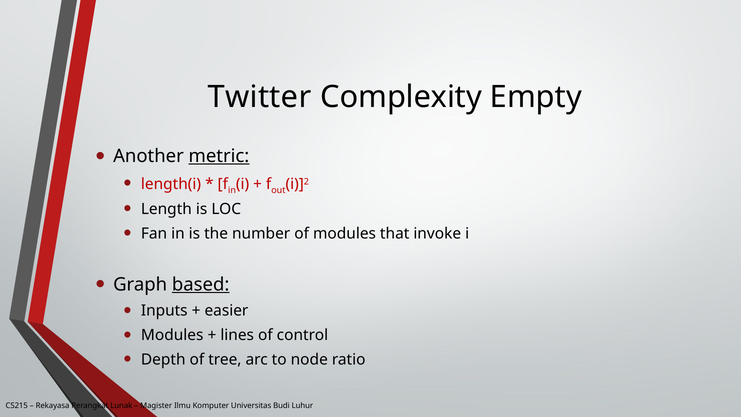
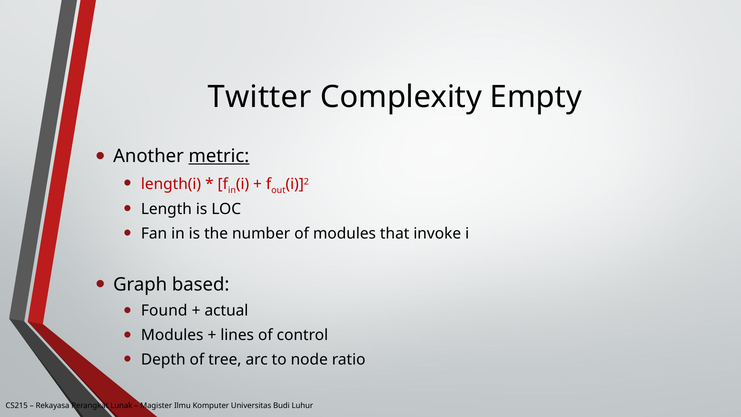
based underline: present -> none (201, 284)
Inputs: Inputs -> Found (164, 311)
easier: easier -> actual (226, 311)
